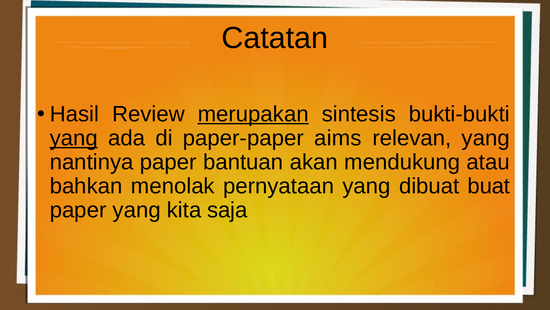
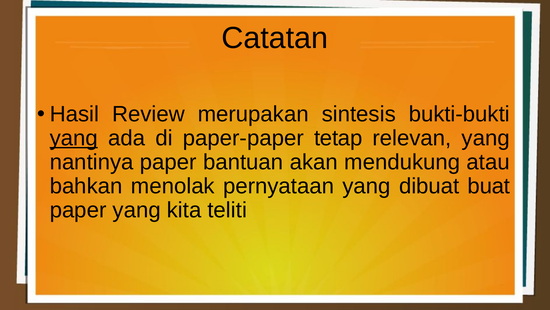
merupakan underline: present -> none (253, 114)
aims: aims -> tetap (338, 138)
saja: saja -> teliti (227, 210)
